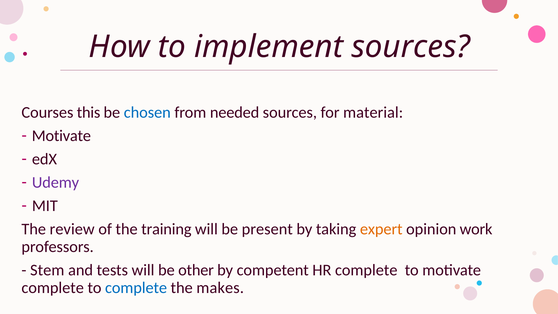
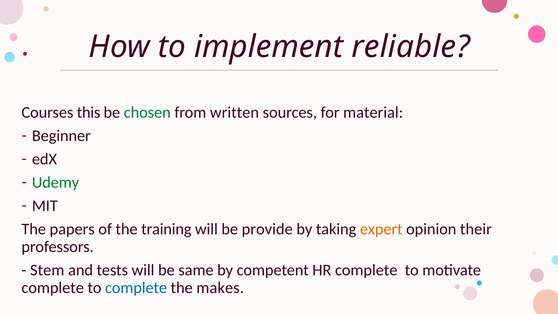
implement sources: sources -> reliable (411, 47)
chosen colour: blue -> green (147, 112)
needed: needed -> written (235, 112)
Motivate: Motivate -> Beginner (61, 136)
Udemy colour: purple -> green (56, 182)
review: review -> papers (72, 229)
present: present -> provide (267, 229)
work: work -> their (476, 229)
other: other -> same (196, 270)
